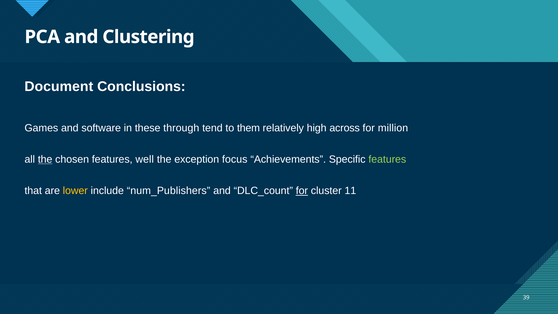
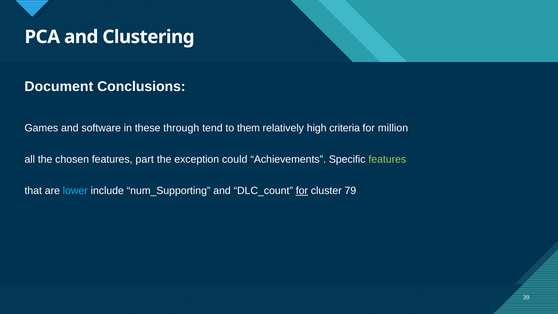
across: across -> criteria (345, 128)
the underline: present -> none (45, 159)
well: well -> part (145, 159)
focus: focus -> could (235, 159)
lower colour: yellow -> light blue (75, 191)
num_Publishers: num_Publishers -> num_Supporting (169, 191)
11: 11 -> 79 (350, 191)
